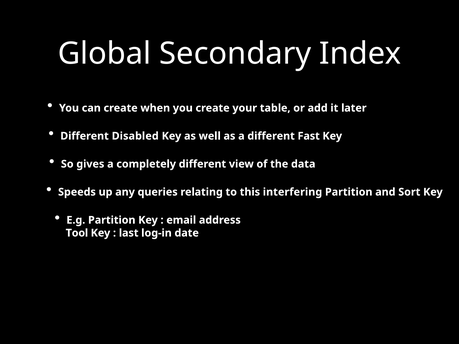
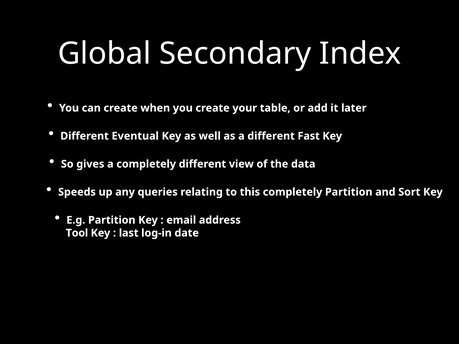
Disabled: Disabled -> Eventual (135, 136)
this interfering: interfering -> completely (293, 192)
